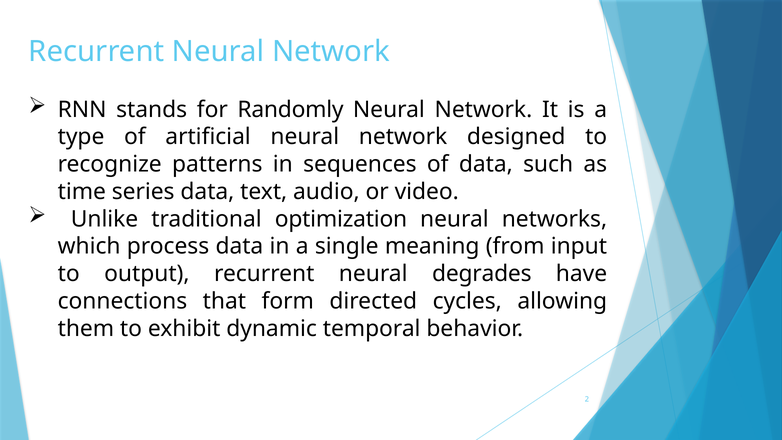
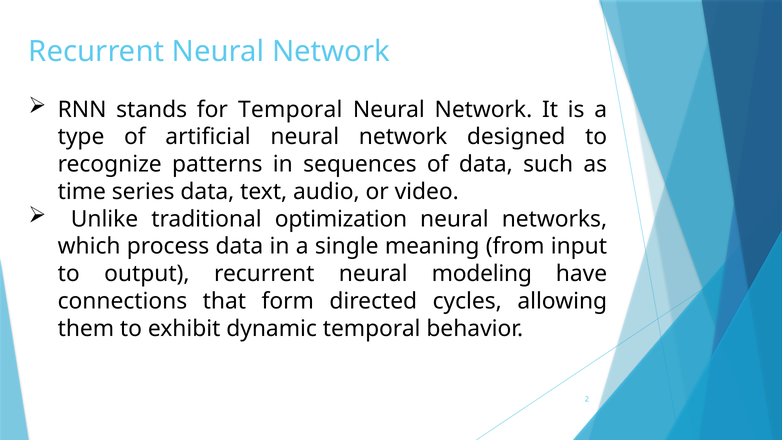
for Randomly: Randomly -> Temporal (290, 109)
degrades: degrades -> modeling (482, 274)
